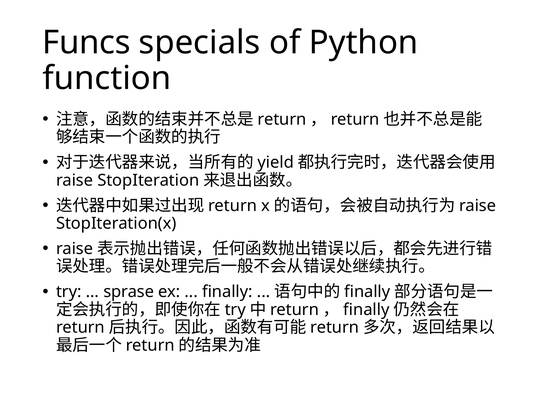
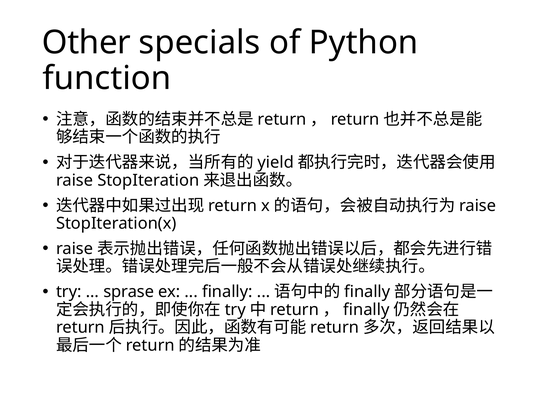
Funcs: Funcs -> Other (86, 43)
